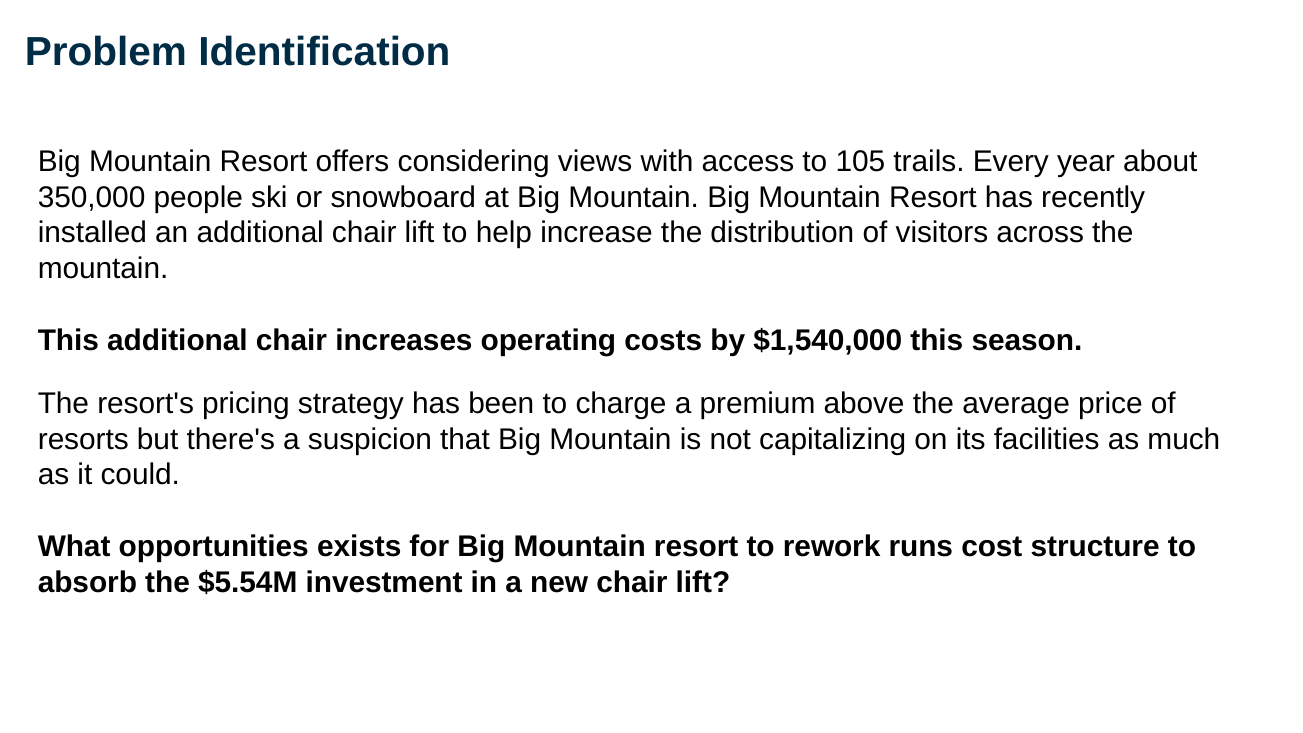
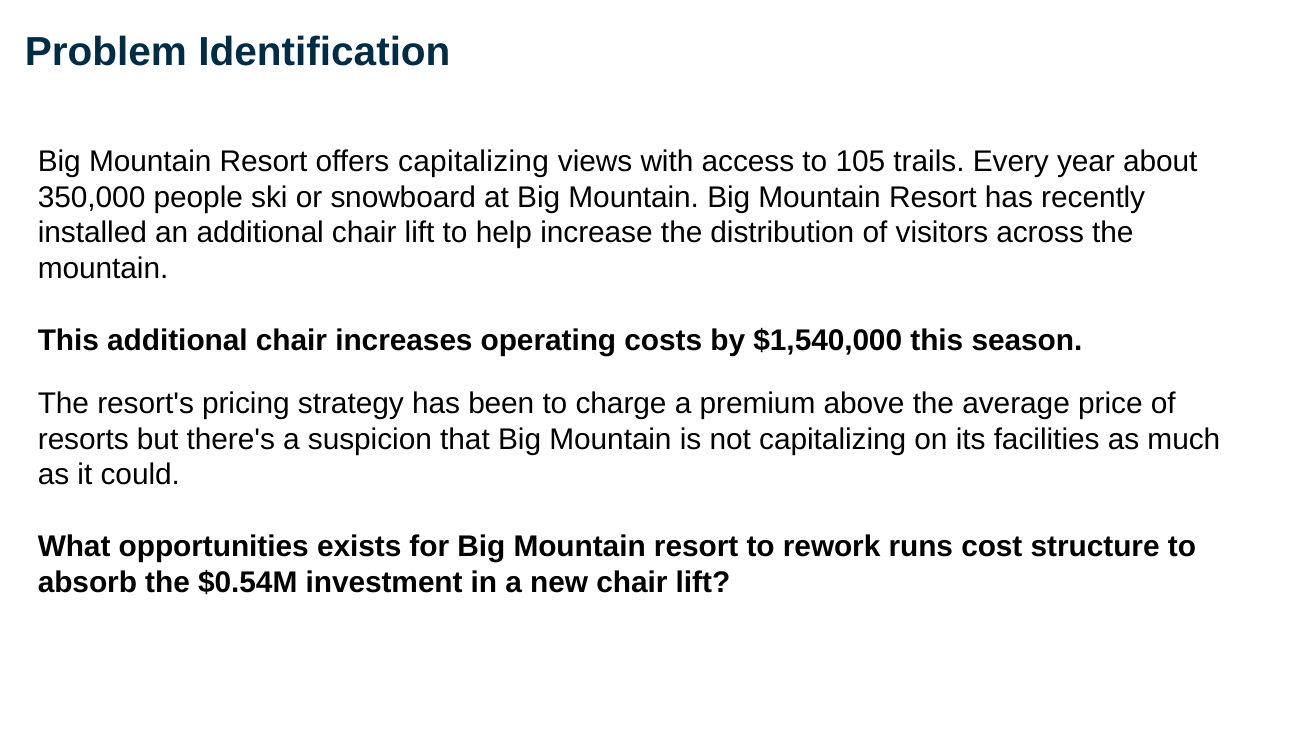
offers considering: considering -> capitalizing (474, 161)
$5.54M: $5.54M -> $0.54M (248, 582)
